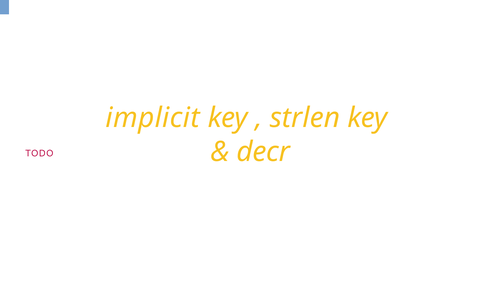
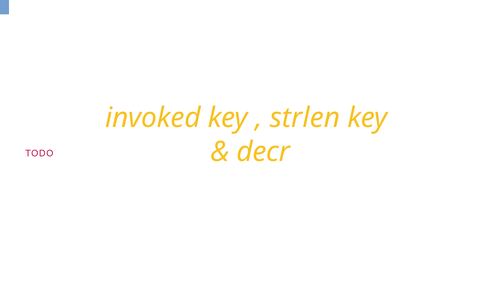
implicit: implicit -> invoked (153, 118)
